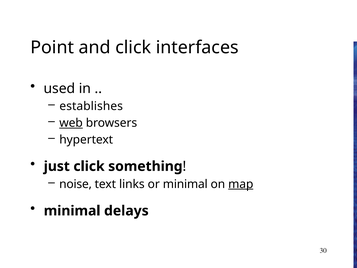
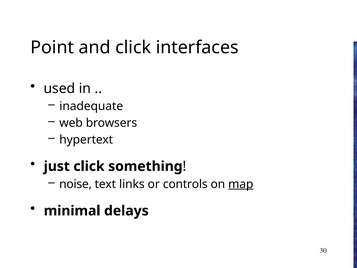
establishes: establishes -> inadequate (91, 106)
web underline: present -> none (71, 123)
or minimal: minimal -> controls (185, 184)
